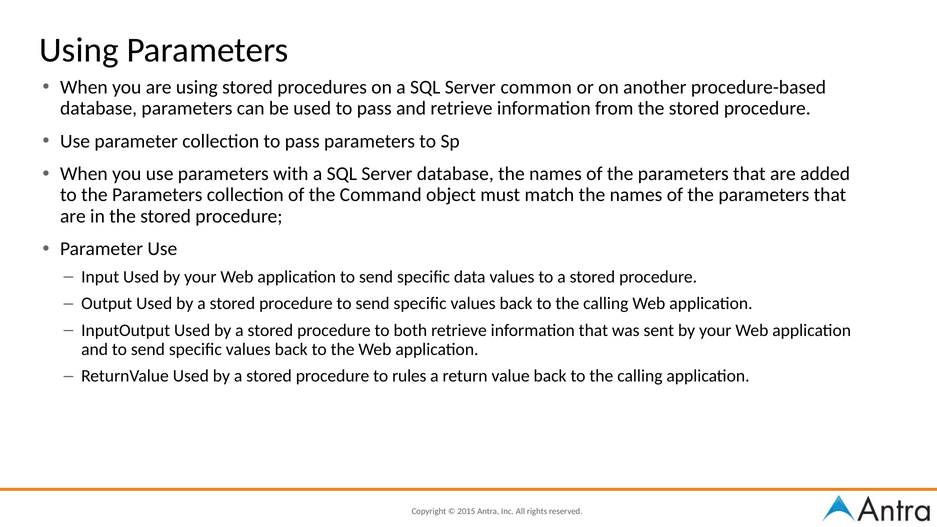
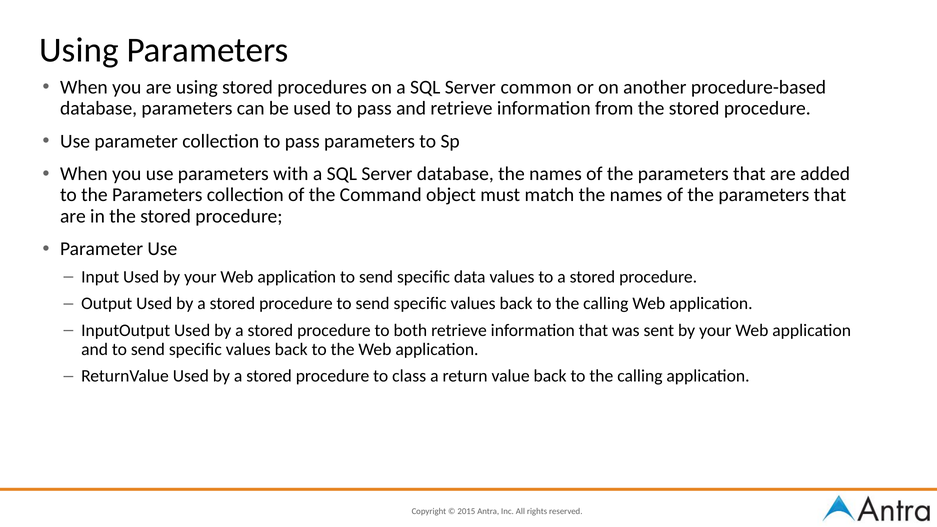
rules: rules -> class (409, 376)
